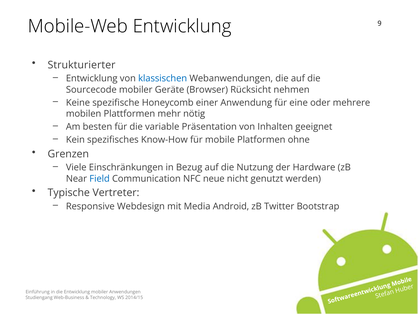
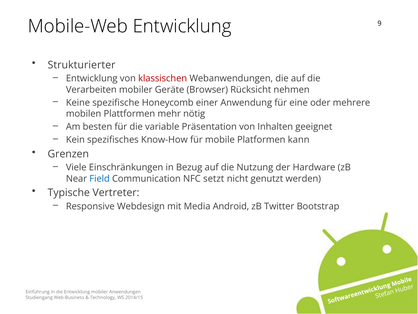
klassischen colour: blue -> red (163, 78)
Sourcecode: Sourcecode -> Verarbeiten (91, 90)
ohne: ohne -> kann (299, 140)
neue: neue -> setzt (214, 178)
